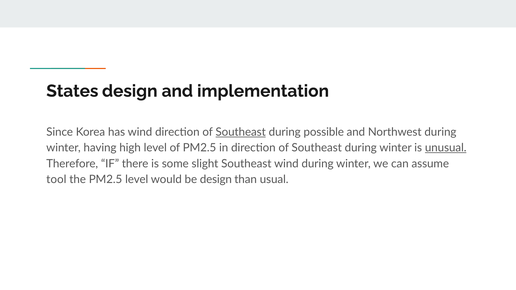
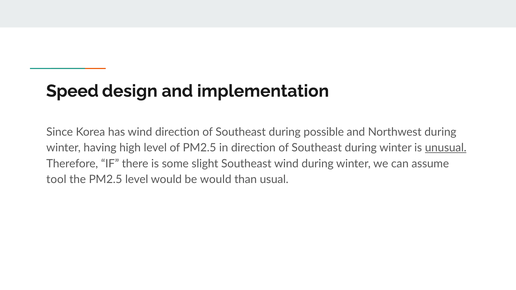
States: States -> Speed (72, 91)
Southeast underline: present -> none (241, 132)
be design: design -> would (216, 180)
